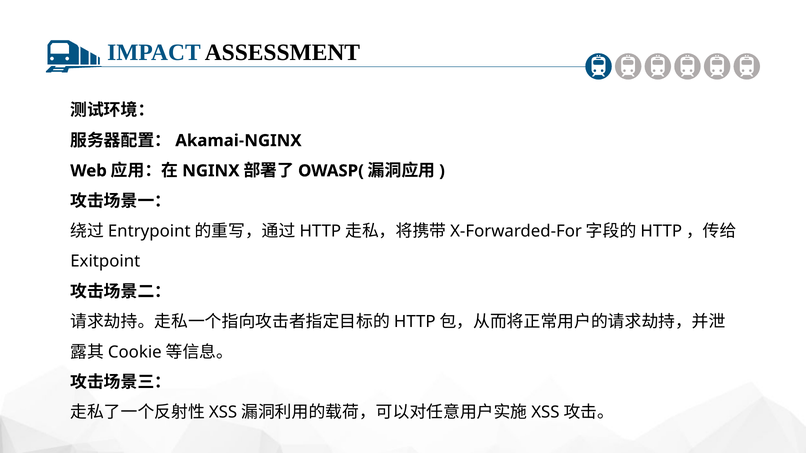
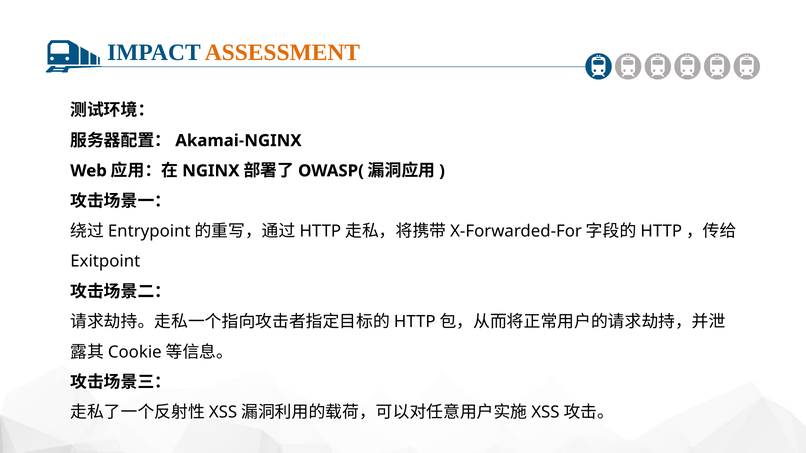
ASSESSMENT colour: black -> orange (282, 52)
